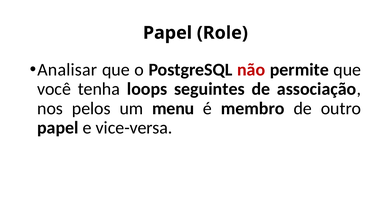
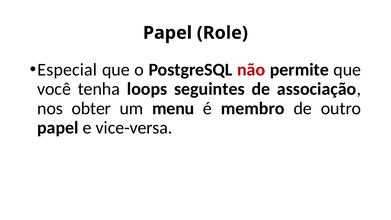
Analisar: Analisar -> Especial (67, 70)
pelos: pelos -> obter (91, 108)
